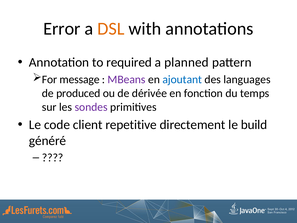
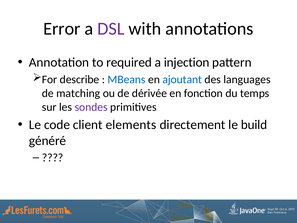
DSL colour: orange -> purple (111, 29)
planned: planned -> injection (187, 62)
message: message -> describe (80, 79)
MBeans colour: purple -> blue (127, 79)
produced: produced -> matching (78, 93)
repetitive: repetitive -> elements (131, 125)
